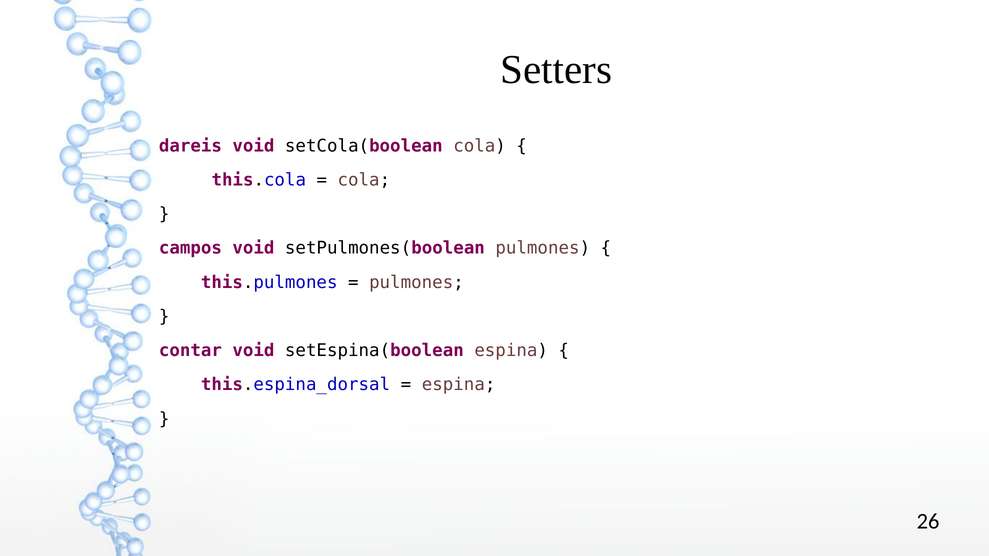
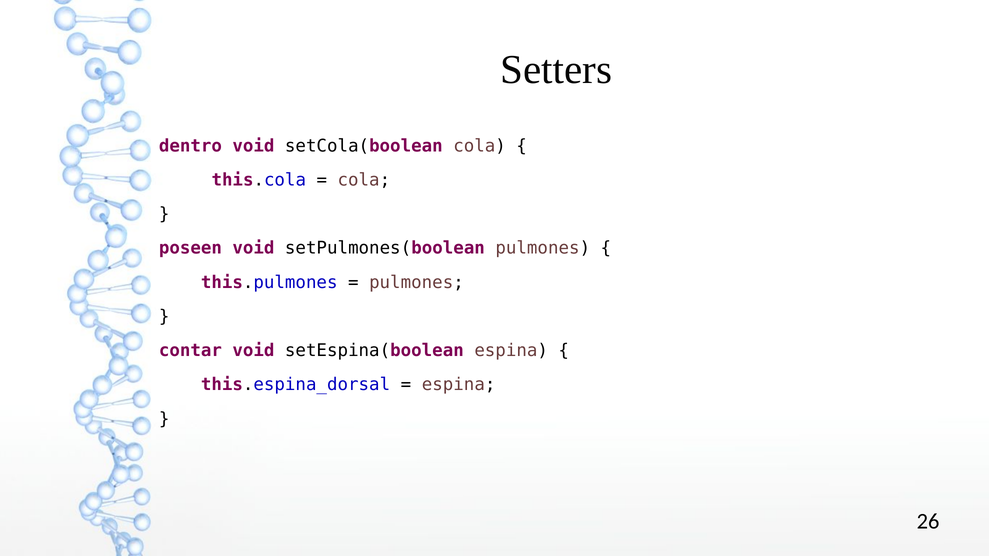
dareis: dareis -> dentro (190, 146)
campos: campos -> poseen (190, 248)
